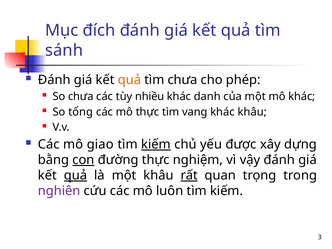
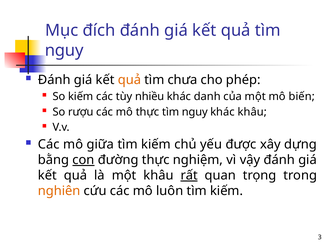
sánh: sánh -> nguy (64, 50)
So chưa: chưa -> kiếm (81, 96)
mô khác: khác -> biến (302, 96)
tổng: tổng -> rượu (81, 112)
vang: vang -> nguy (195, 112)
giao: giao -> giữa (100, 144)
kiếm underline: present -> none (156, 144)
quả underline: present -> none (75, 175)
nghiên colour: purple -> orange (59, 191)
